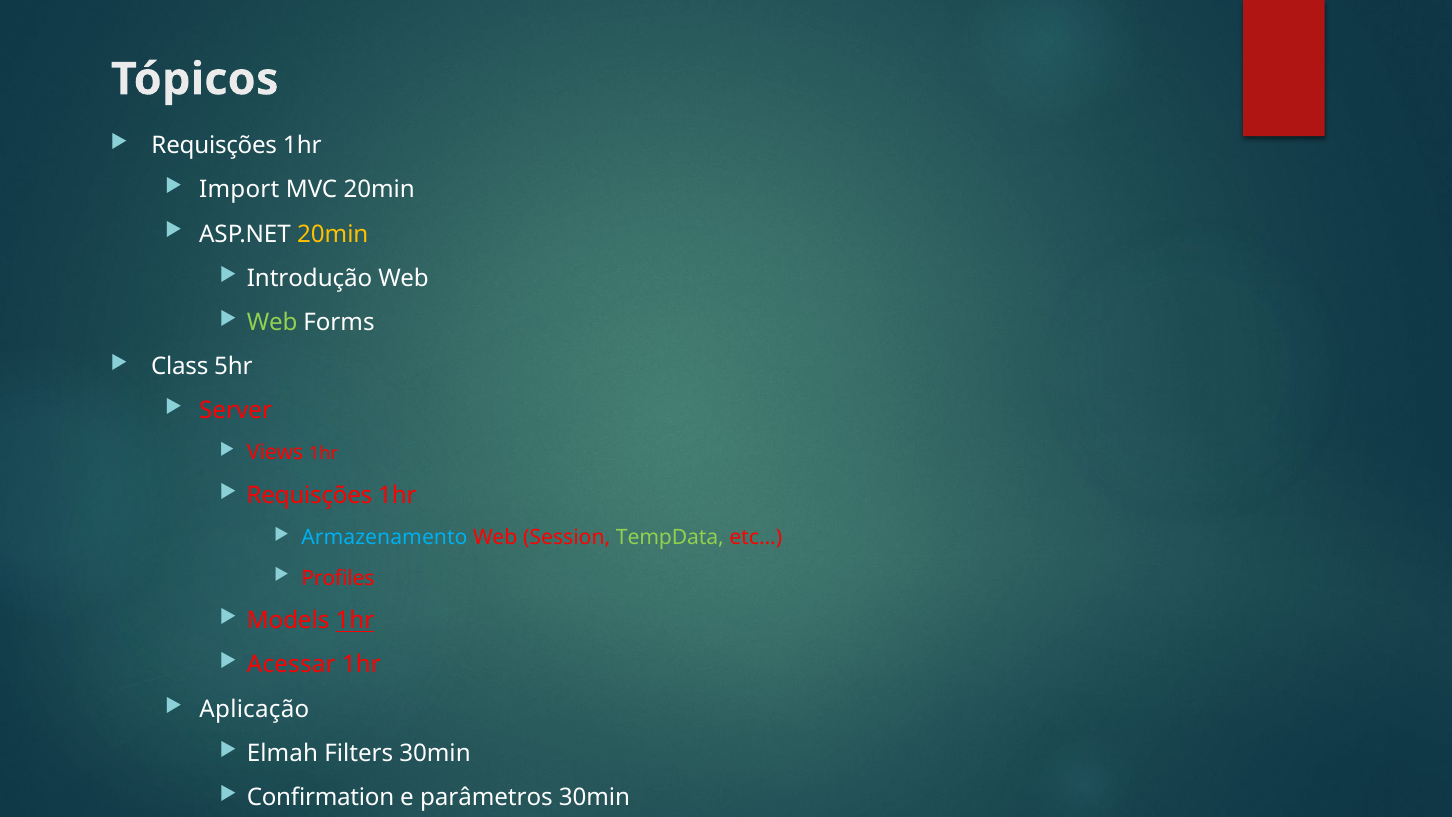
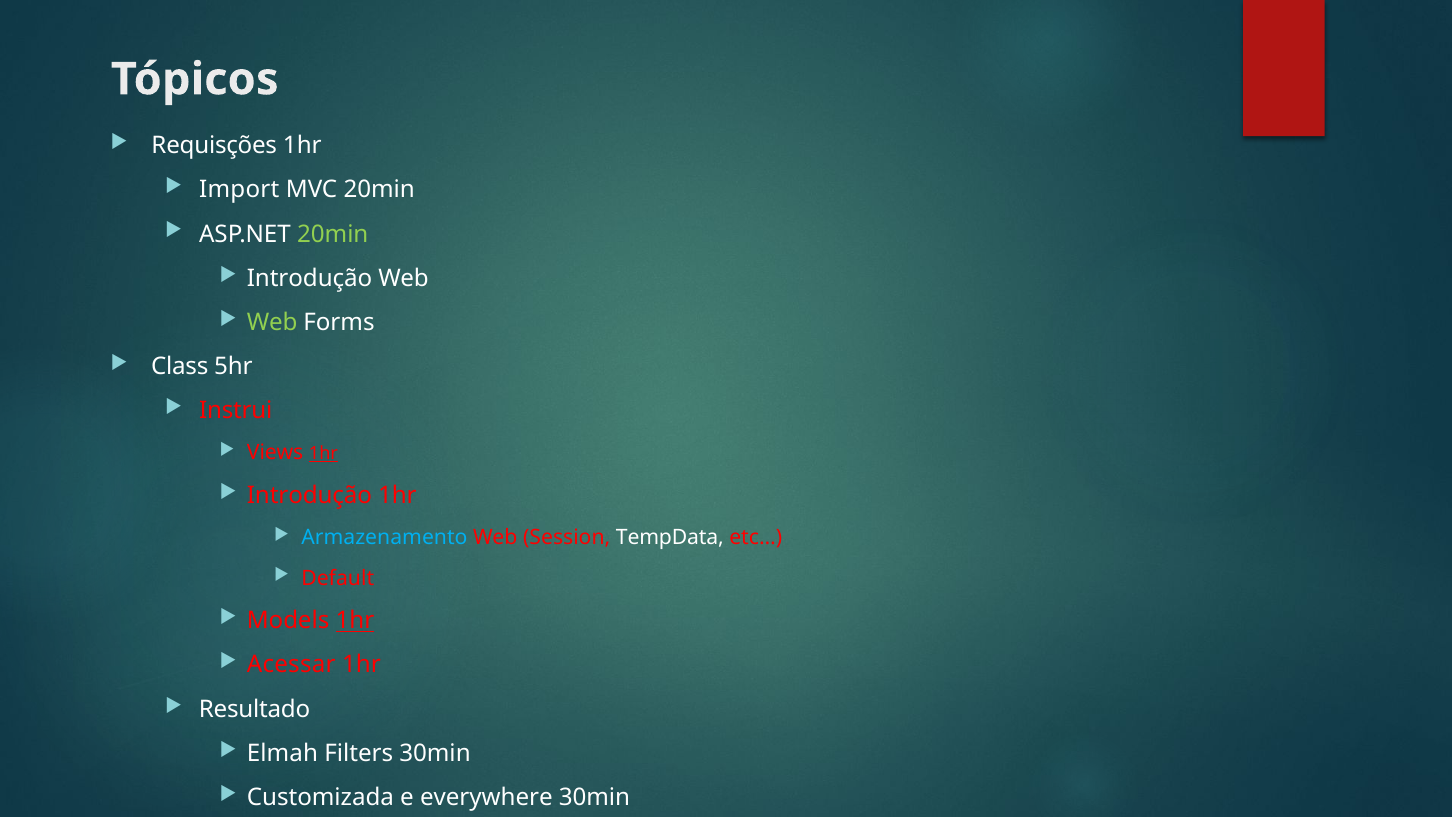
20min colour: yellow -> light green (333, 234)
Server: Server -> Instrui (236, 411)
1hr underline: none -> present (323, 454)
Requisções: Requisções -> Introdução (309, 495)
TempData colour: light green -> white (670, 538)
Profiles: Profiles -> Default (338, 578)
Aplicação: Aplicação -> Resultado (255, 709)
Confirmation: Confirmation -> Customizada (320, 797)
parâmetros: parâmetros -> everywhere (486, 797)
